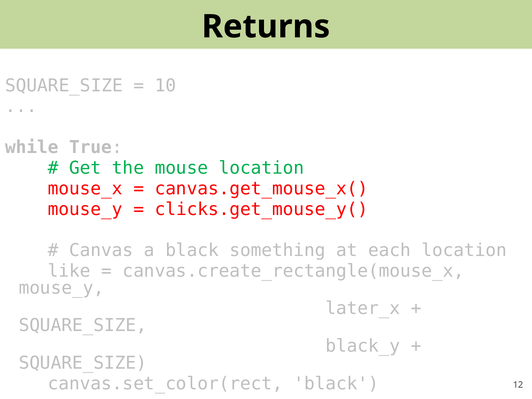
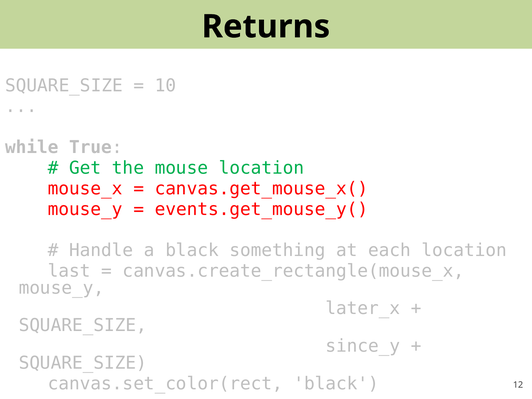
clicks.get_mouse_y(: clicks.get_mouse_y( -> events.get_mouse_y( (261, 209)
Canvas: Canvas -> Handle (101, 250)
like: like -> last (69, 271)
black_y: black_y -> since_y (363, 346)
